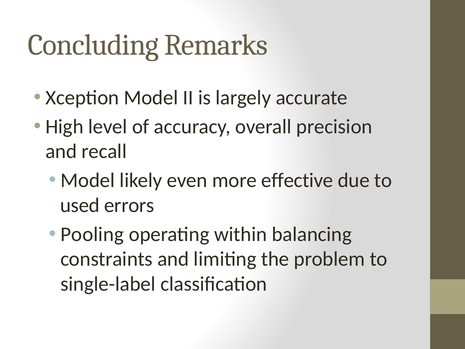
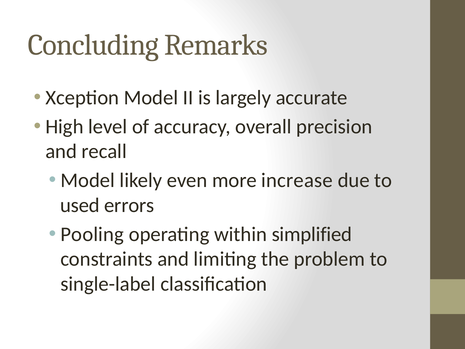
effective: effective -> increase (297, 180)
balancing: balancing -> simplified (312, 234)
